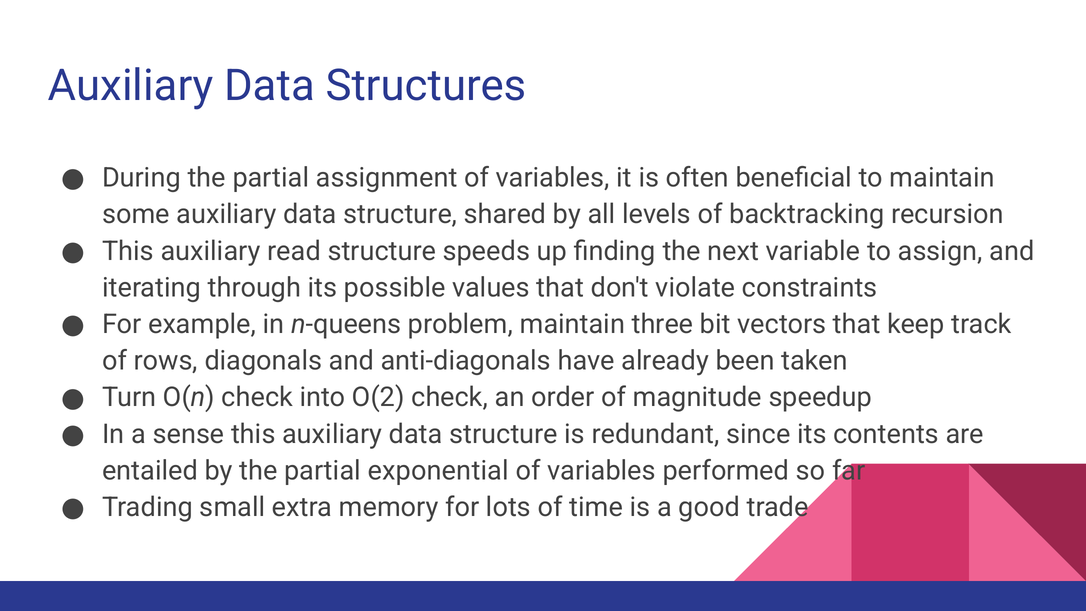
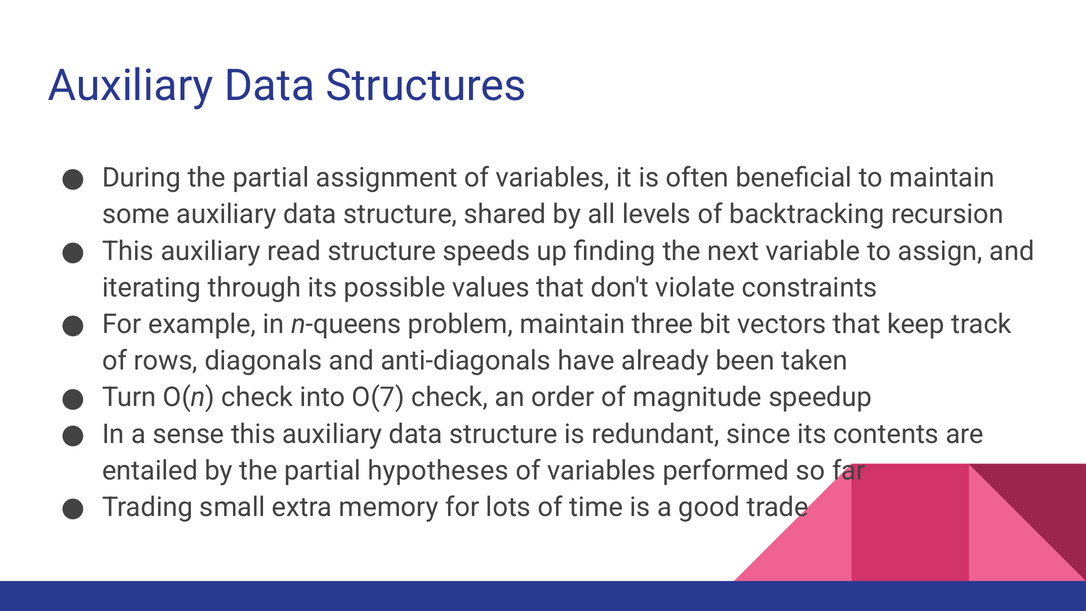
O(2: O(2 -> O(7 (378, 397)
exponential: exponential -> hypotheses (438, 471)
